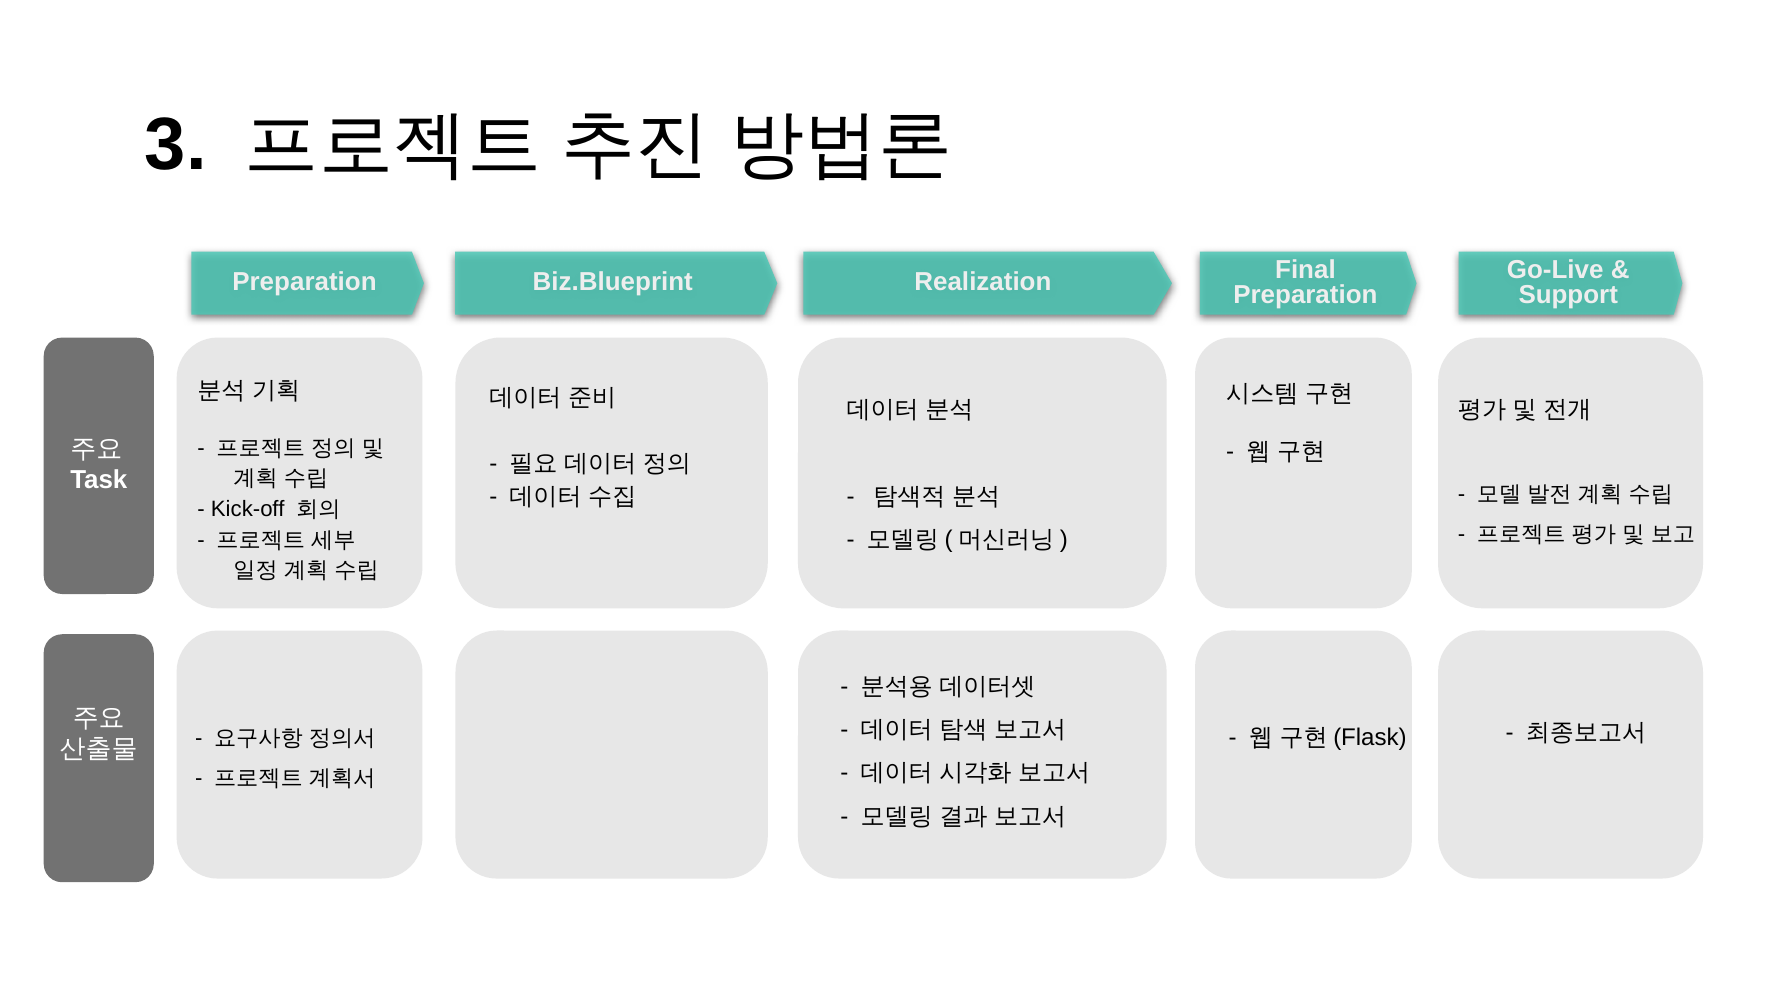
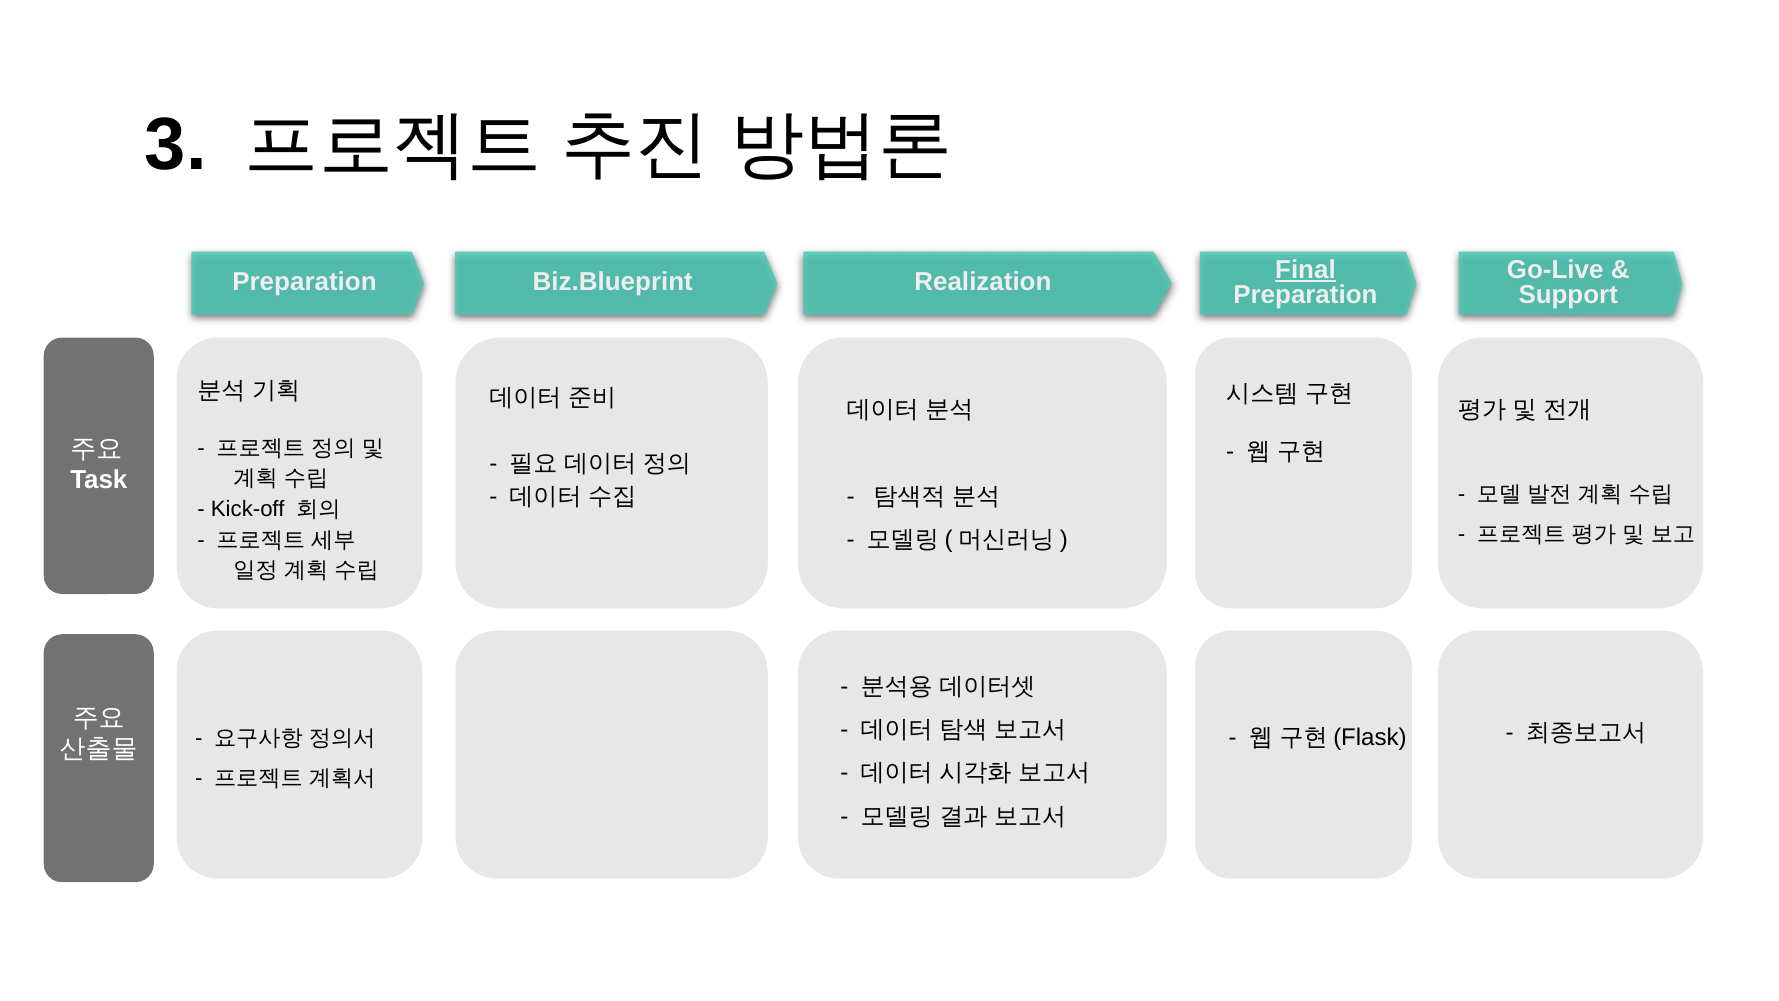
Final underline: none -> present (1305, 270)
